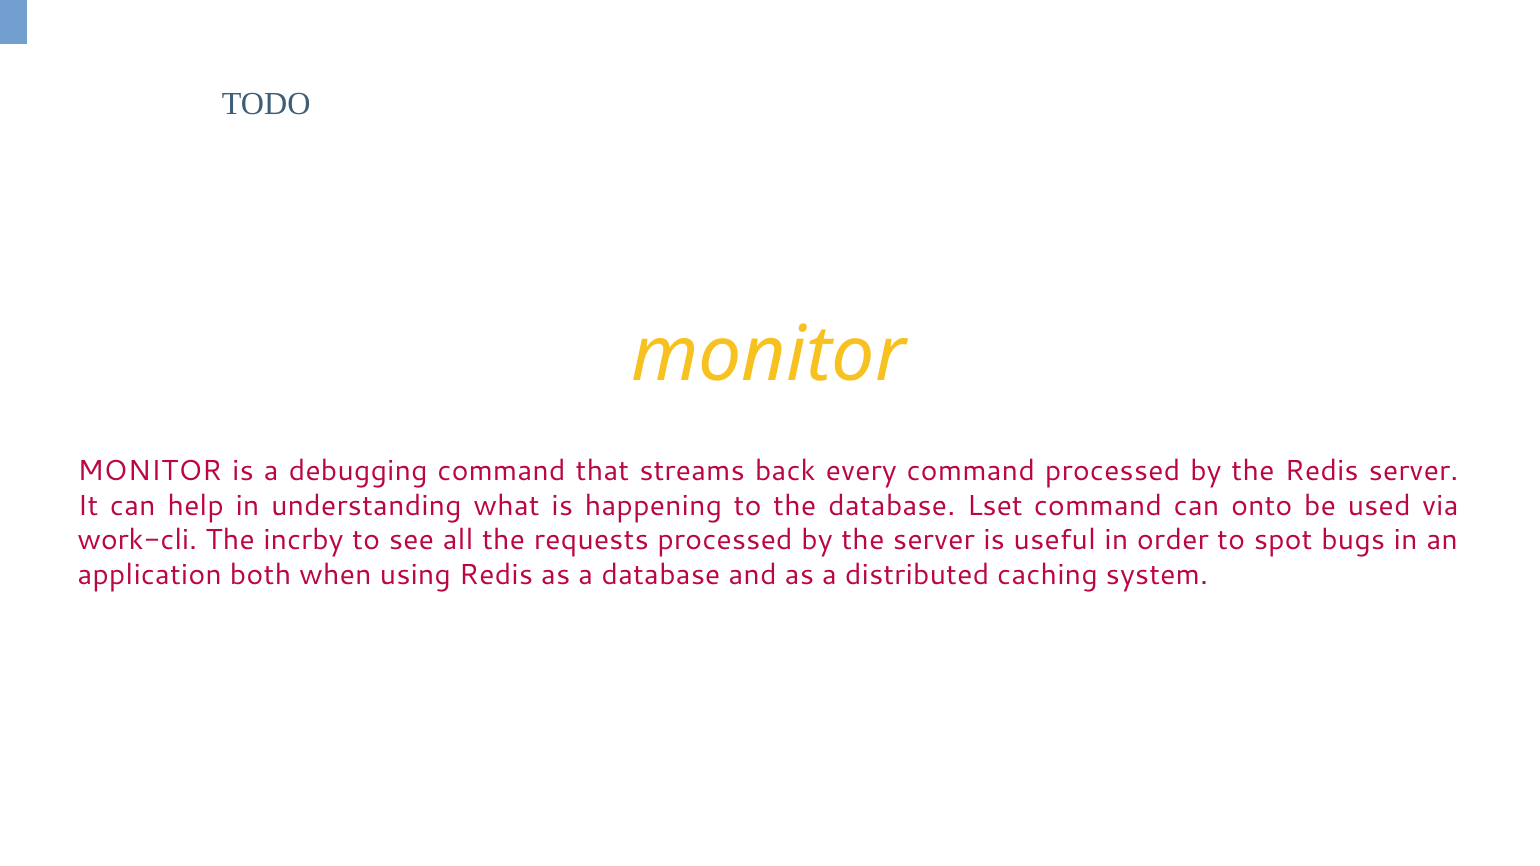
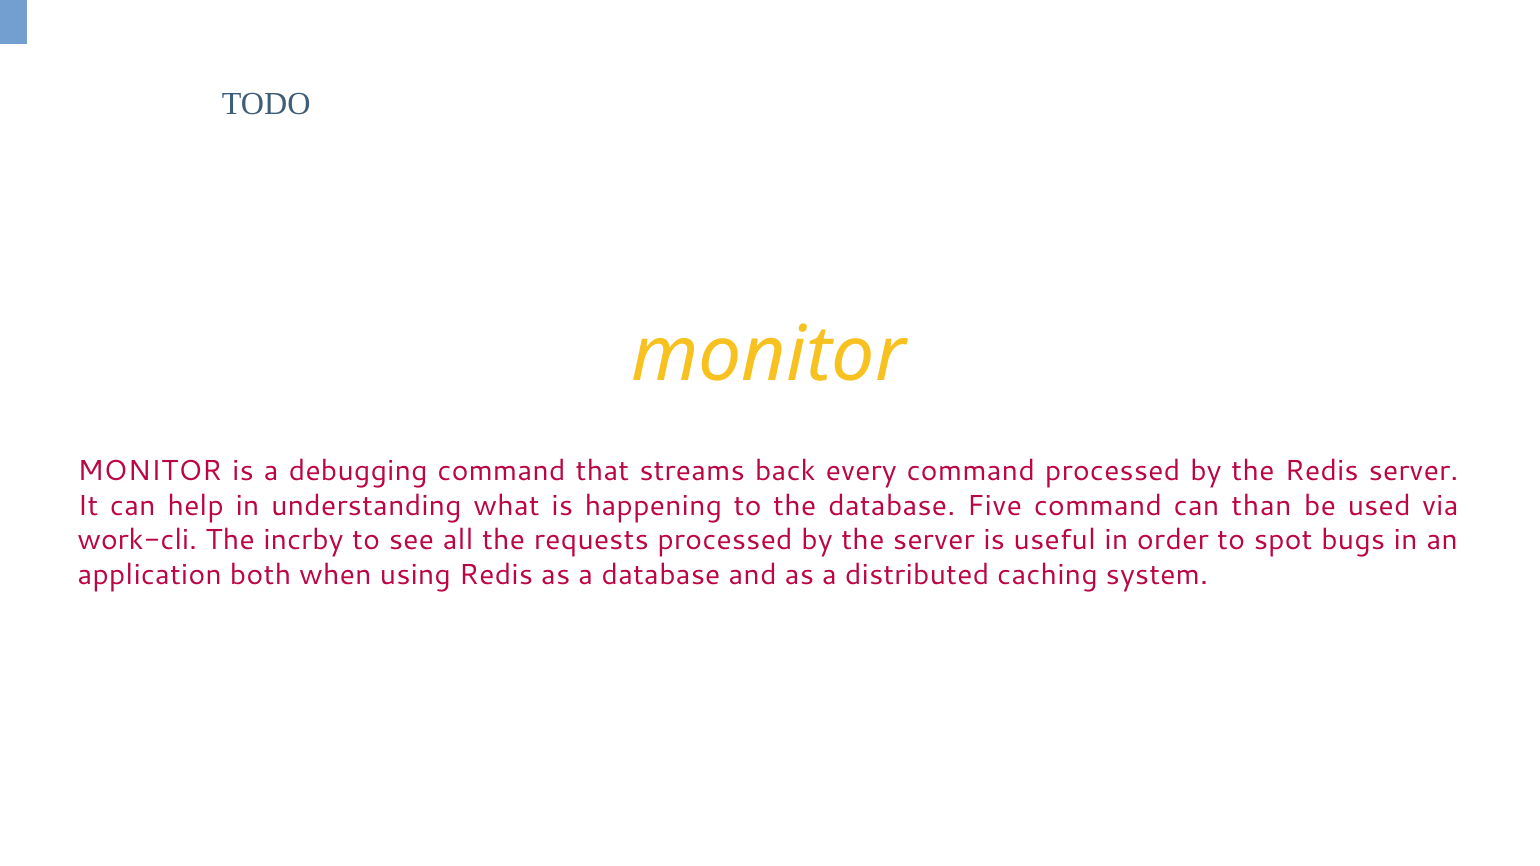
Lset: Lset -> Five (994, 506)
onto: onto -> than (1262, 506)
